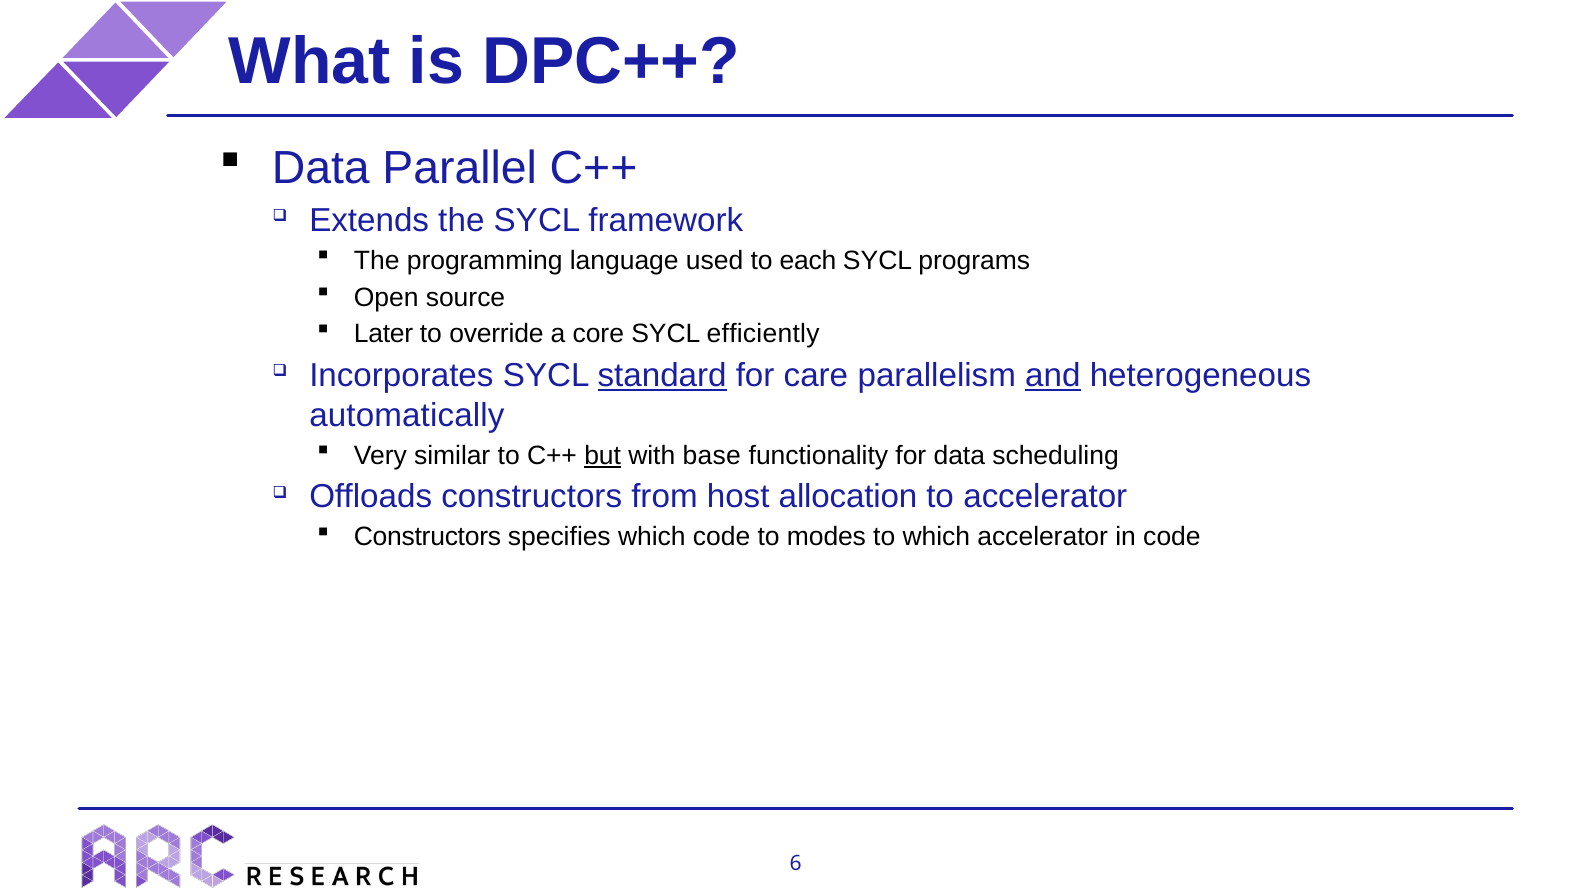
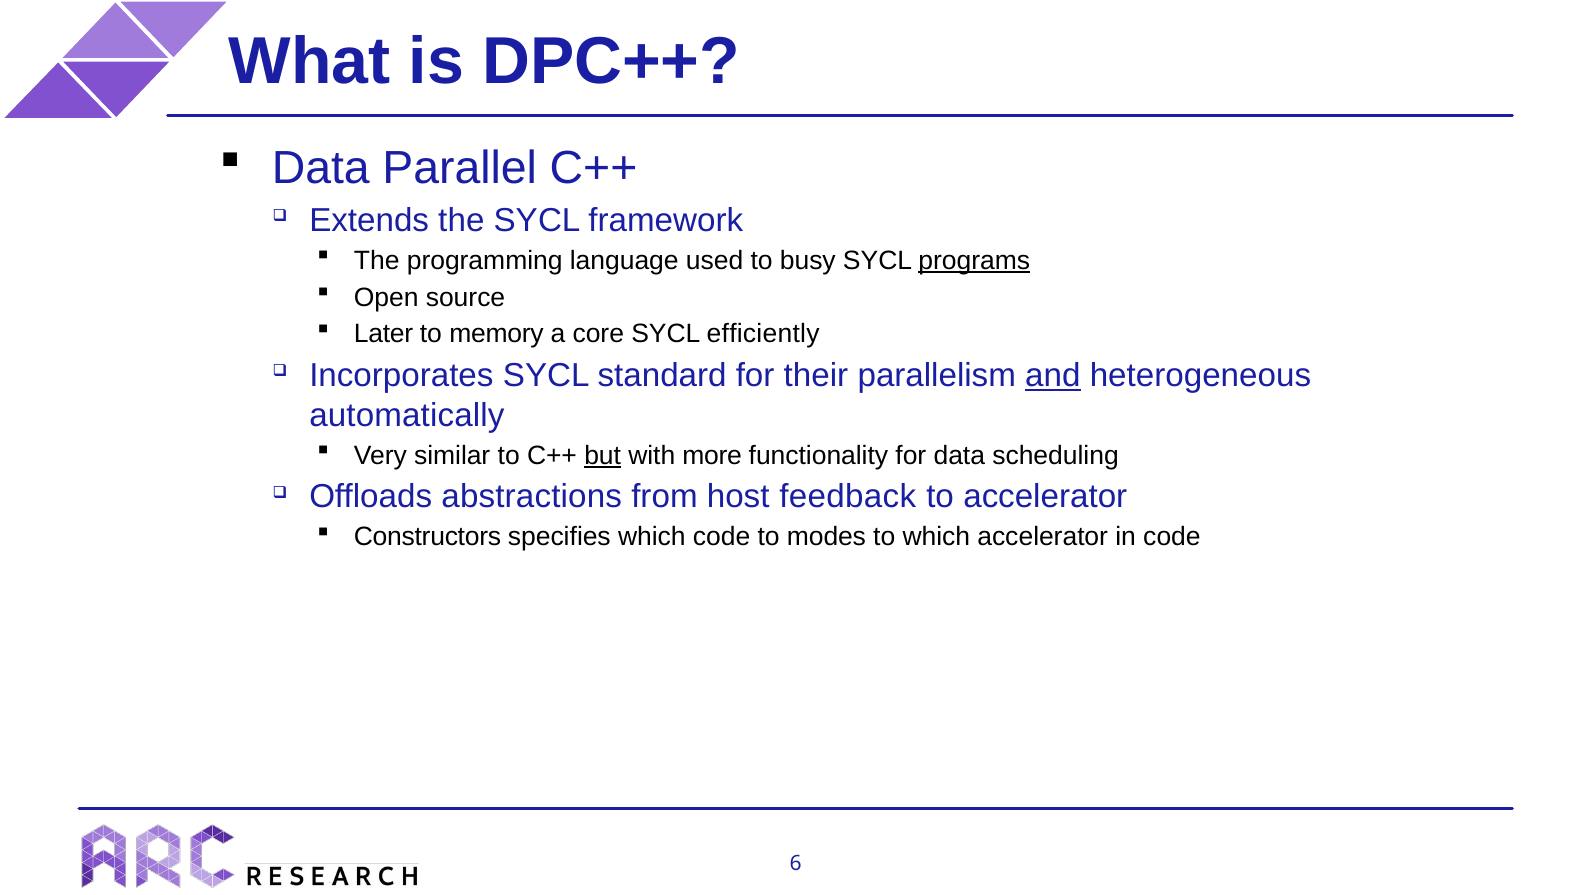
each: each -> busy (808, 260)
programs underline: none -> present (974, 260)
override: override -> memory (496, 334)
standard underline: present -> none (662, 375)
care: care -> their (816, 375)
base: base -> more (712, 455)
Offloads constructors: constructors -> abstractions (532, 497)
allocation: allocation -> feedback (848, 497)
